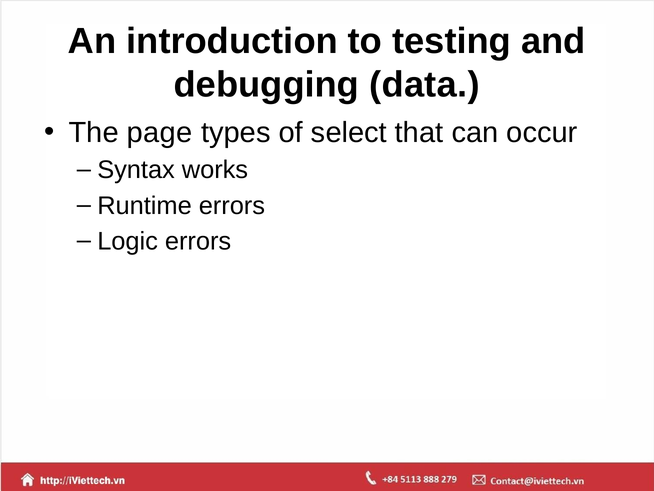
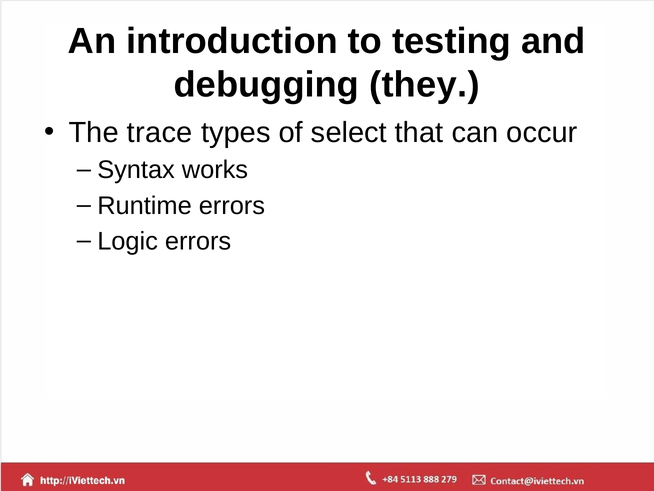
data: data -> they (424, 85)
page: page -> trace (160, 132)
